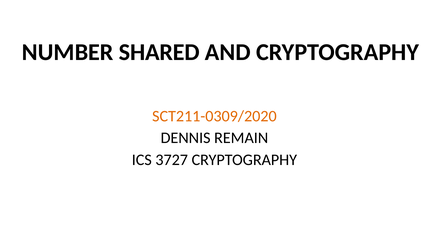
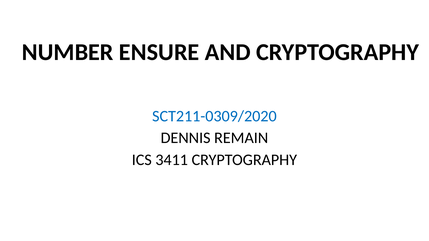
SHARED: SHARED -> ENSURE (159, 52)
SCT211-0309/2020 colour: orange -> blue (214, 116)
3727: 3727 -> 3411 (172, 160)
